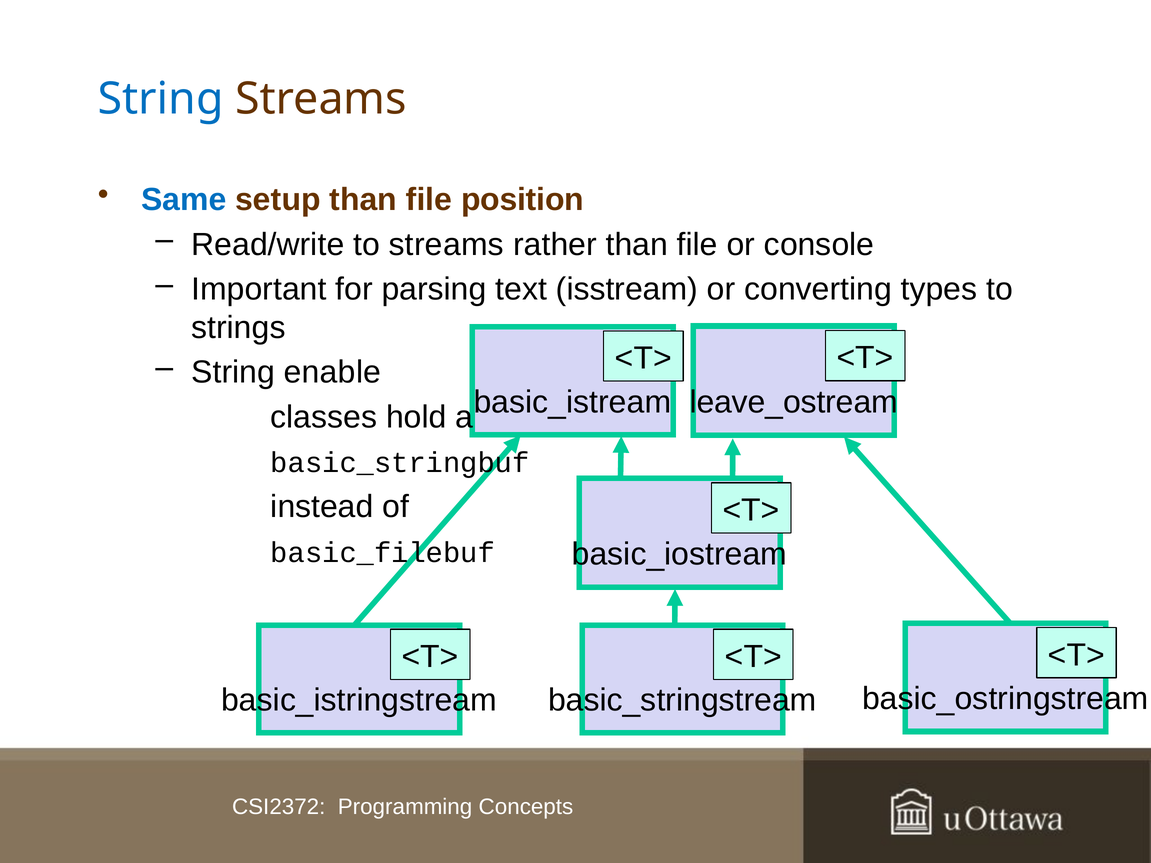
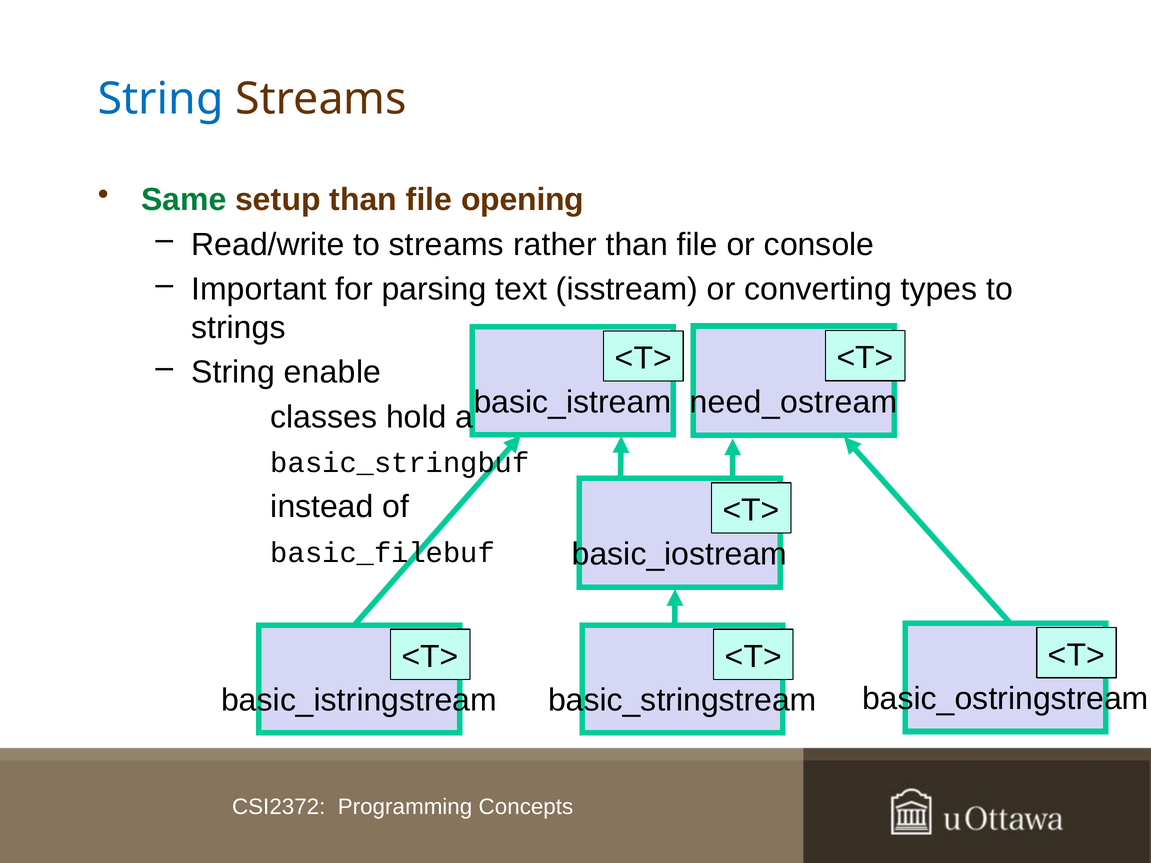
Same colour: blue -> green (184, 200)
position: position -> opening (523, 200)
leave_ostream: leave_ostream -> need_ostream (794, 402)
